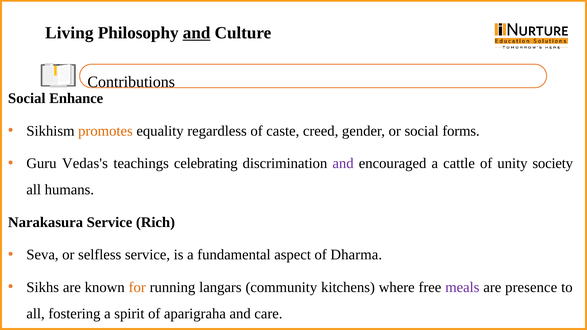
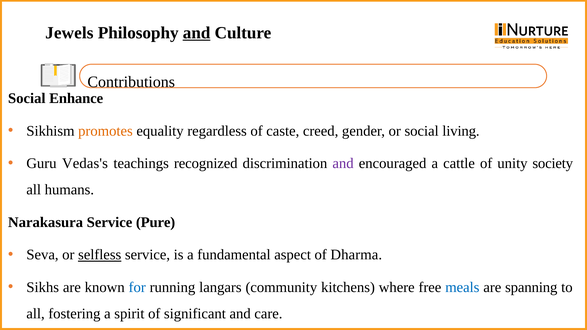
Living: Living -> Jewels (69, 33)
forms: forms -> living (461, 131)
celebrating: celebrating -> recognized (206, 163)
Rich: Rich -> Pure (156, 222)
selfless underline: none -> present (100, 255)
for colour: orange -> blue (137, 287)
meals colour: purple -> blue (462, 287)
presence: presence -> spanning (531, 287)
aparigraha: aparigraha -> significant (195, 314)
